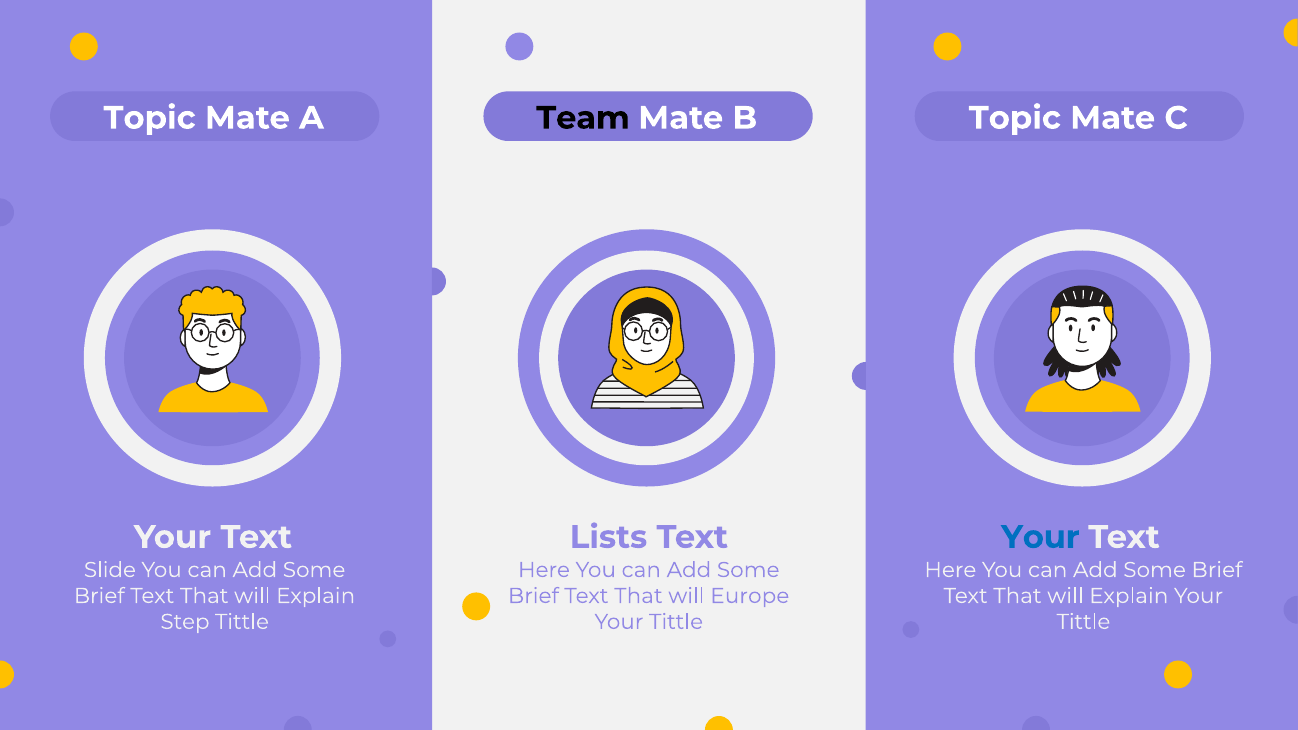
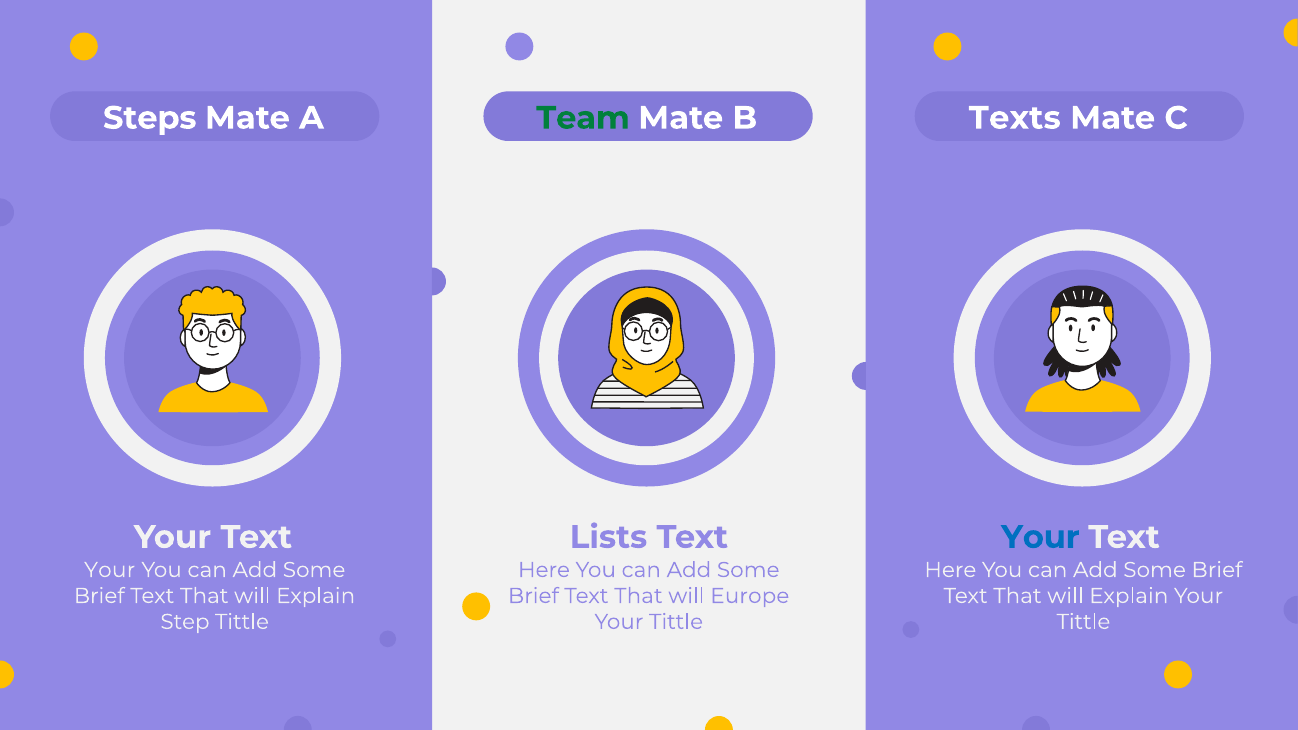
Topic: Topic -> Steps (150, 118)
Team colour: black -> green (583, 118)
B Topic: Topic -> Texts (1015, 118)
Slide: Slide -> Your (110, 570)
